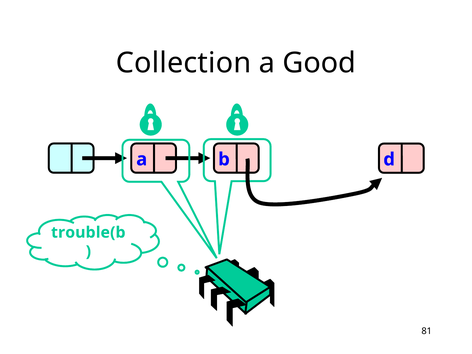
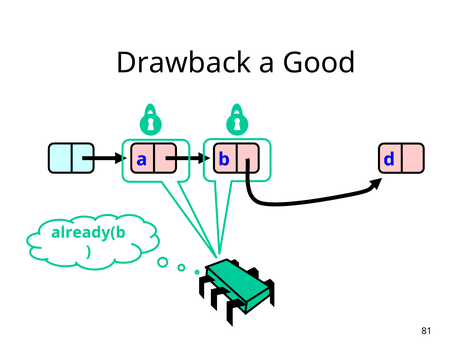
Collection: Collection -> Drawback (184, 63)
trouble(b: trouble(b -> already(b (88, 232)
